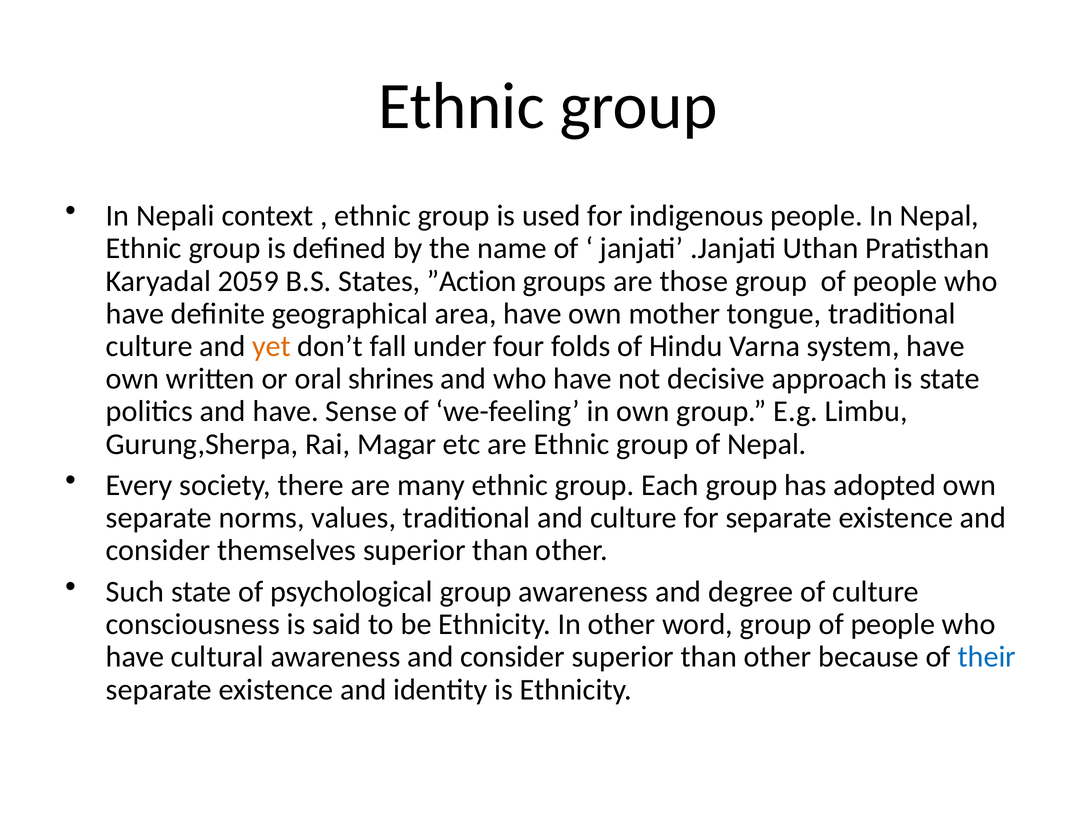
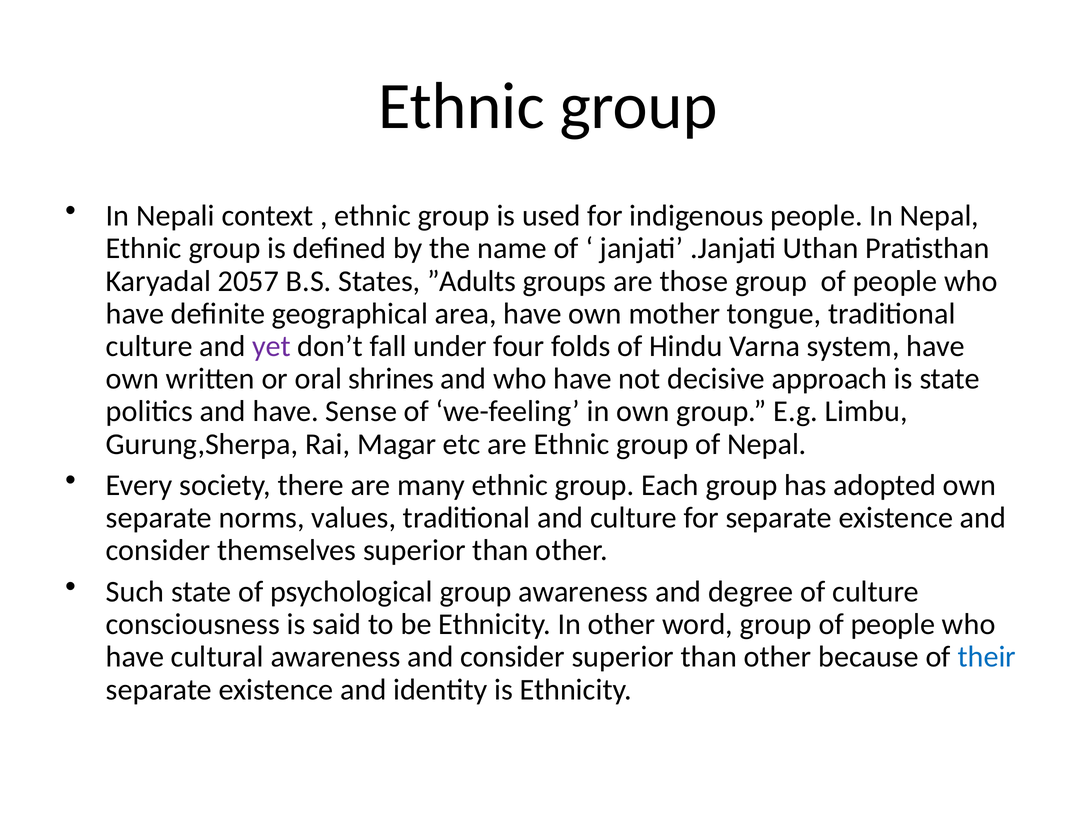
2059: 2059 -> 2057 (248, 281)
”Action: ”Action -> ”Adults (472, 281)
yet colour: orange -> purple (272, 346)
